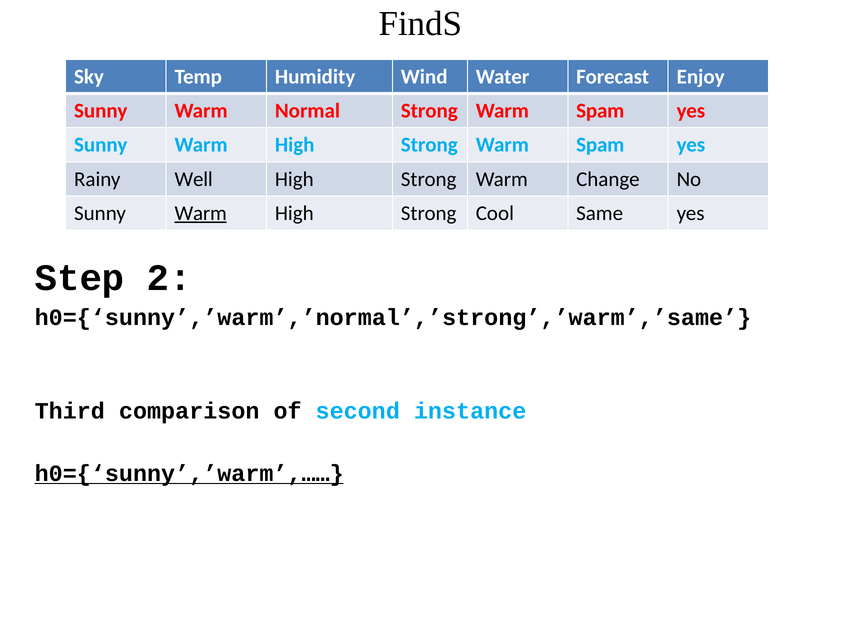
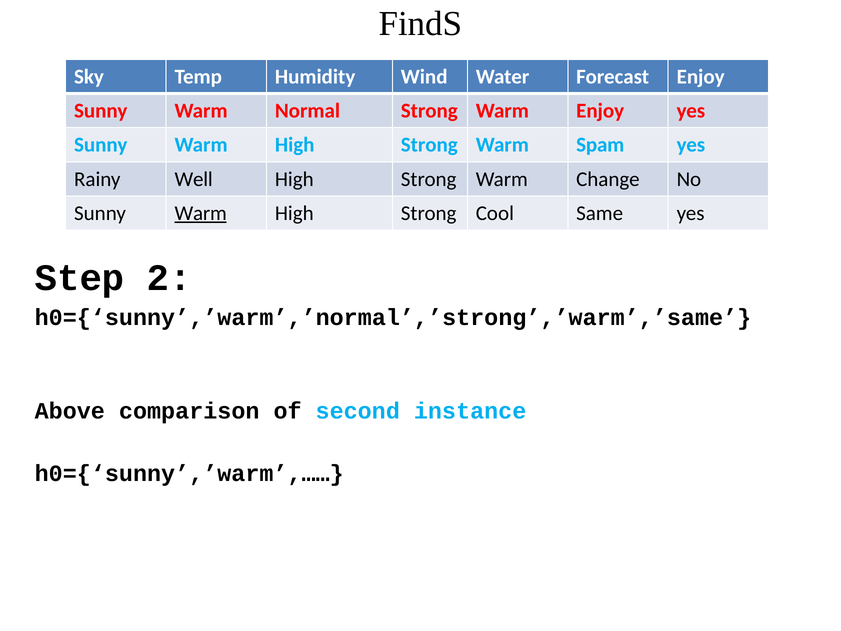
Normal Strong Warm Spam: Spam -> Enjoy (600, 111)
Third: Third -> Above (70, 411)
h0={‘sunny’,’warm’,…… underline: present -> none (189, 473)
